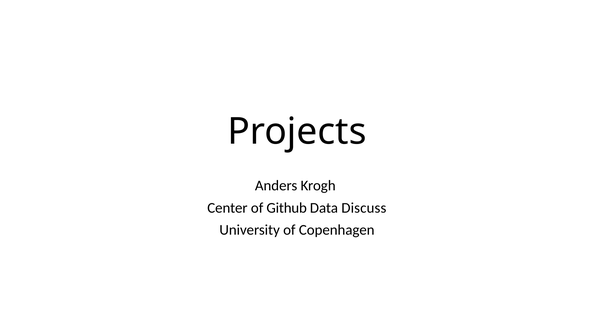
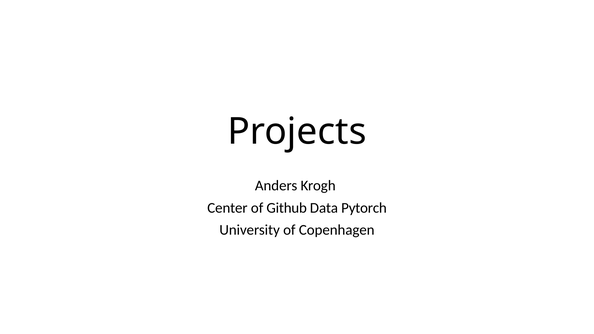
Discuss: Discuss -> Pytorch (364, 208)
